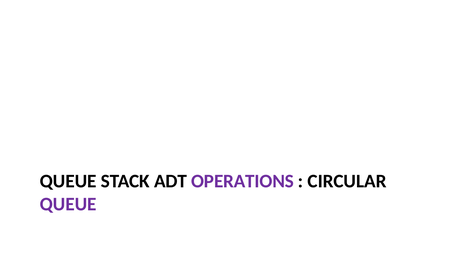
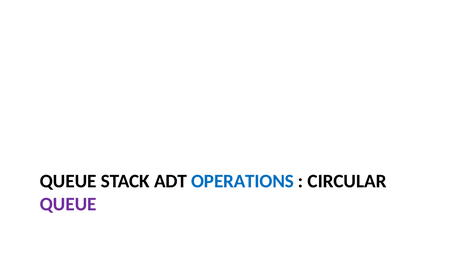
OPERATIONS colour: purple -> blue (243, 181)
